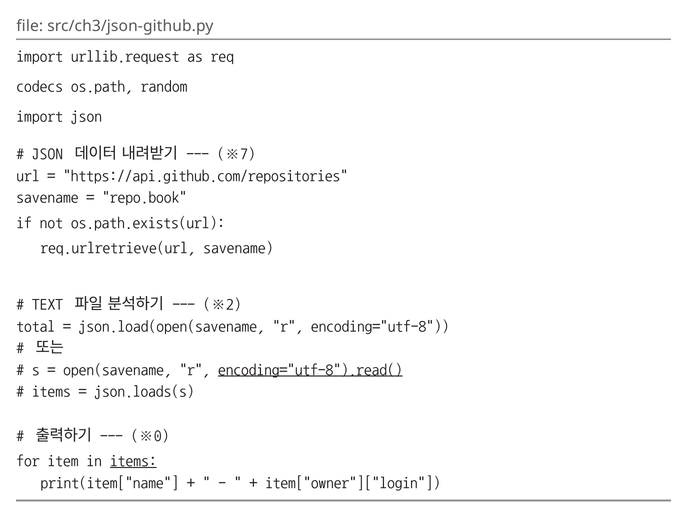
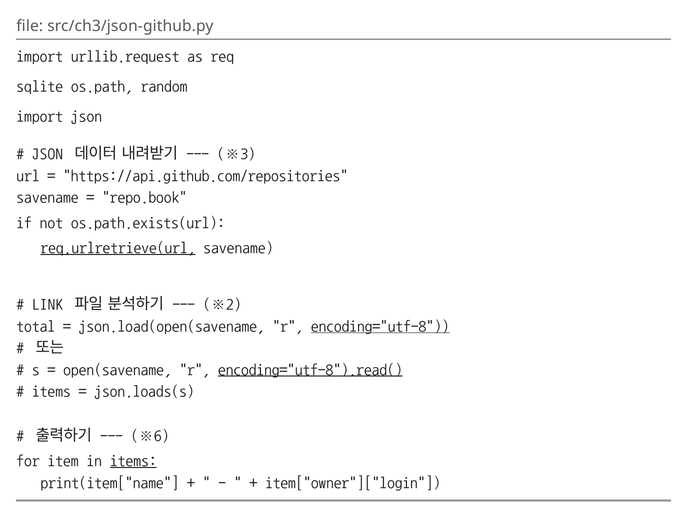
codecs: codecs -> sqlite (40, 86)
※7: ※7 -> ※3 (236, 154)
req.urlretrieve(url underline: none -> present (118, 247)
TEXT: TEXT -> LINK (48, 304)
encoding="utf-8 underline: none -> present (380, 326)
※0: ※0 -> ※6 (150, 435)
